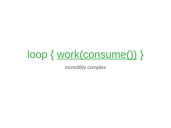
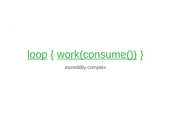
loop underline: none -> present (37, 55)
